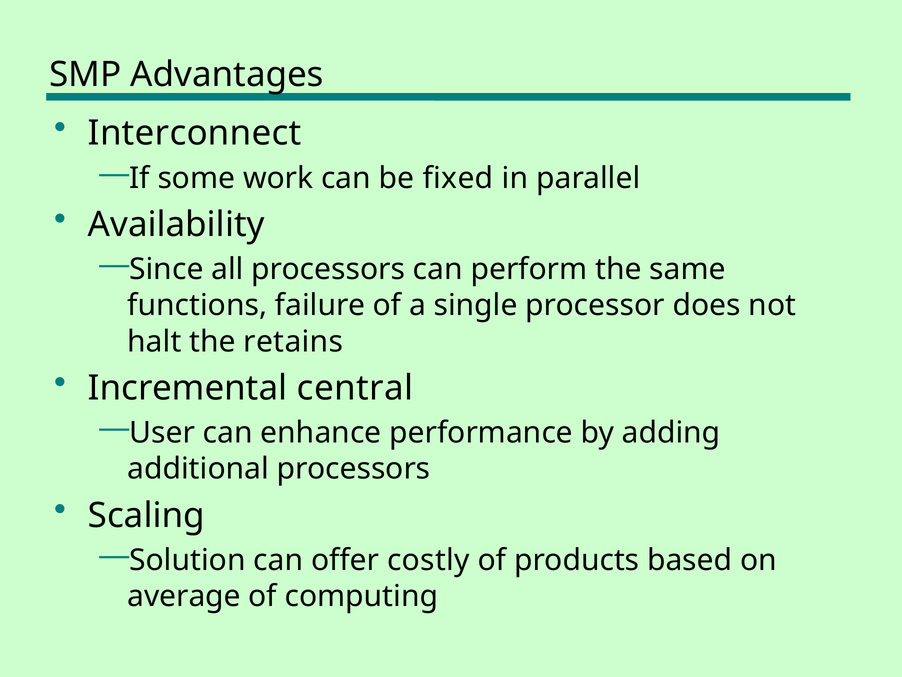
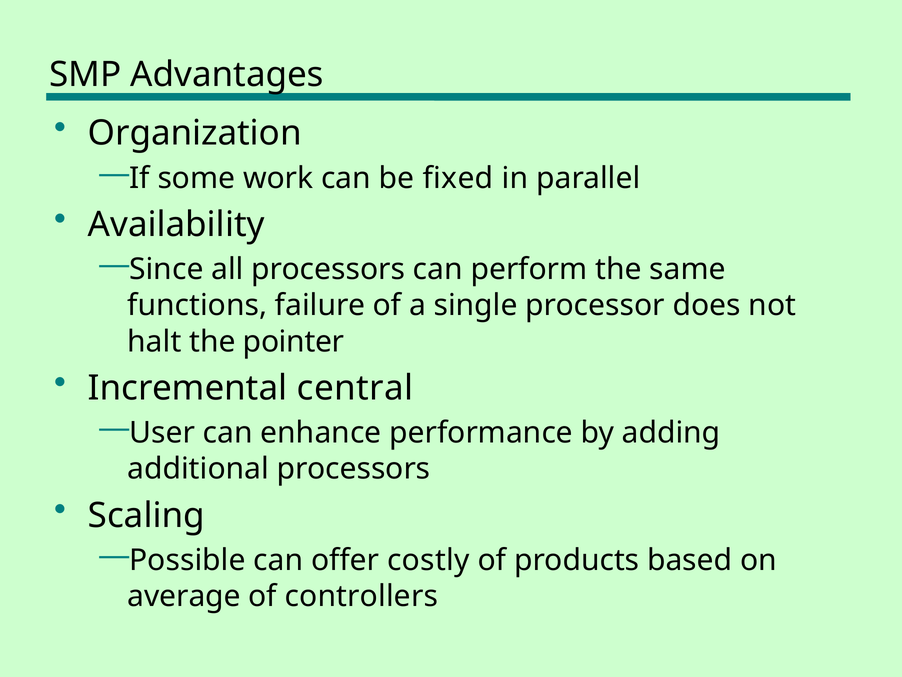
Interconnect: Interconnect -> Organization (195, 133)
retains: retains -> pointer (294, 341)
Solution: Solution -> Possible (187, 560)
computing: computing -> controllers (361, 596)
